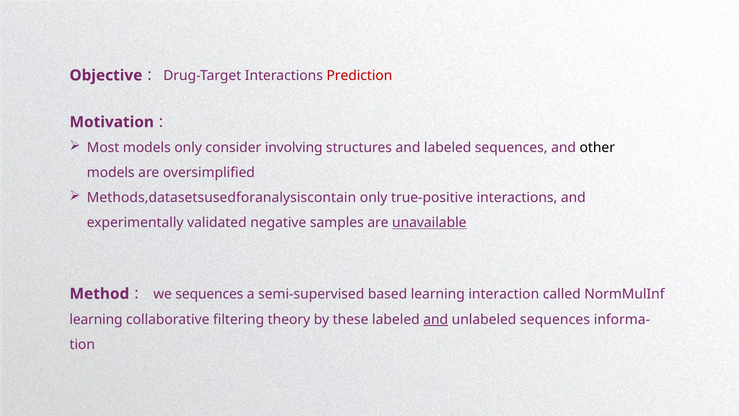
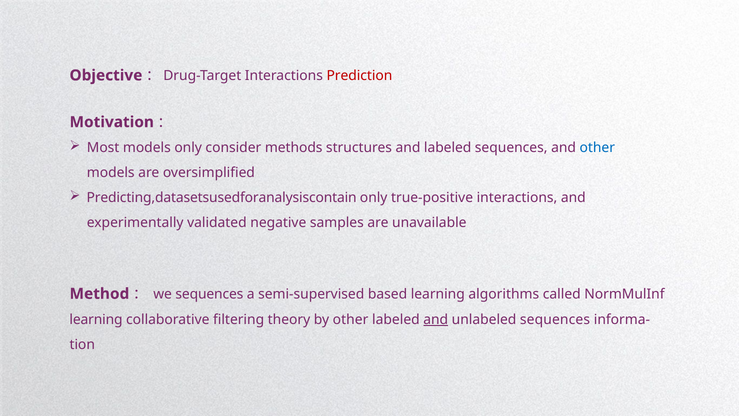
involving: involving -> methods (294, 148)
other colour: black -> blue (597, 148)
Methods,datasetsusedforanalysiscontain: Methods,datasetsusedforanalysiscontain -> Predicting,datasetsusedforanalysiscontain (222, 198)
unavailable underline: present -> none (429, 223)
interaction: interaction -> algorithms (504, 294)
by these: these -> other (351, 319)
